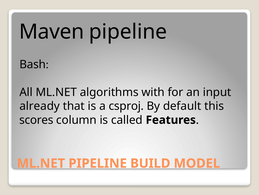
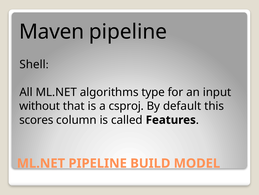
Bash: Bash -> Shell (33, 64)
with: with -> type (153, 92)
already: already -> without (40, 106)
